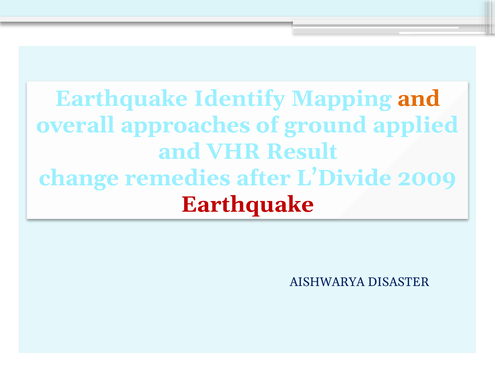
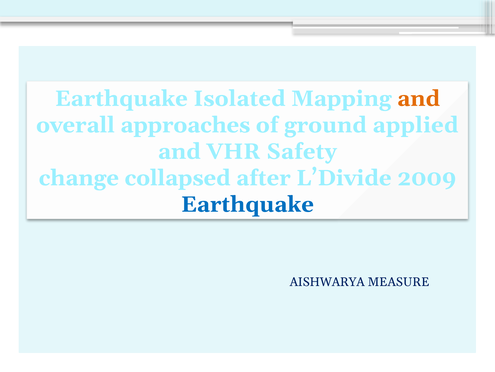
Identify: Identify -> Isolated (240, 98)
Result: Result -> Safety (302, 151)
remedies: remedies -> collapsed (178, 178)
Earthquake colour: red -> blue (247, 204)
DISASTER: DISASTER -> MEASURE (399, 281)
